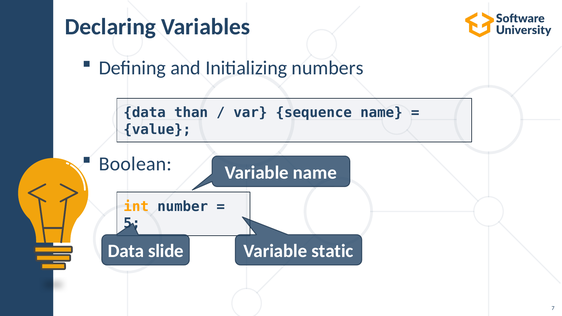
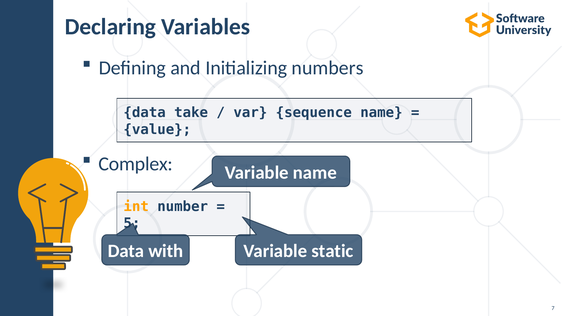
than: than -> take (191, 113)
Boolean: Boolean -> Complex (136, 164)
slide: slide -> with (166, 251)
